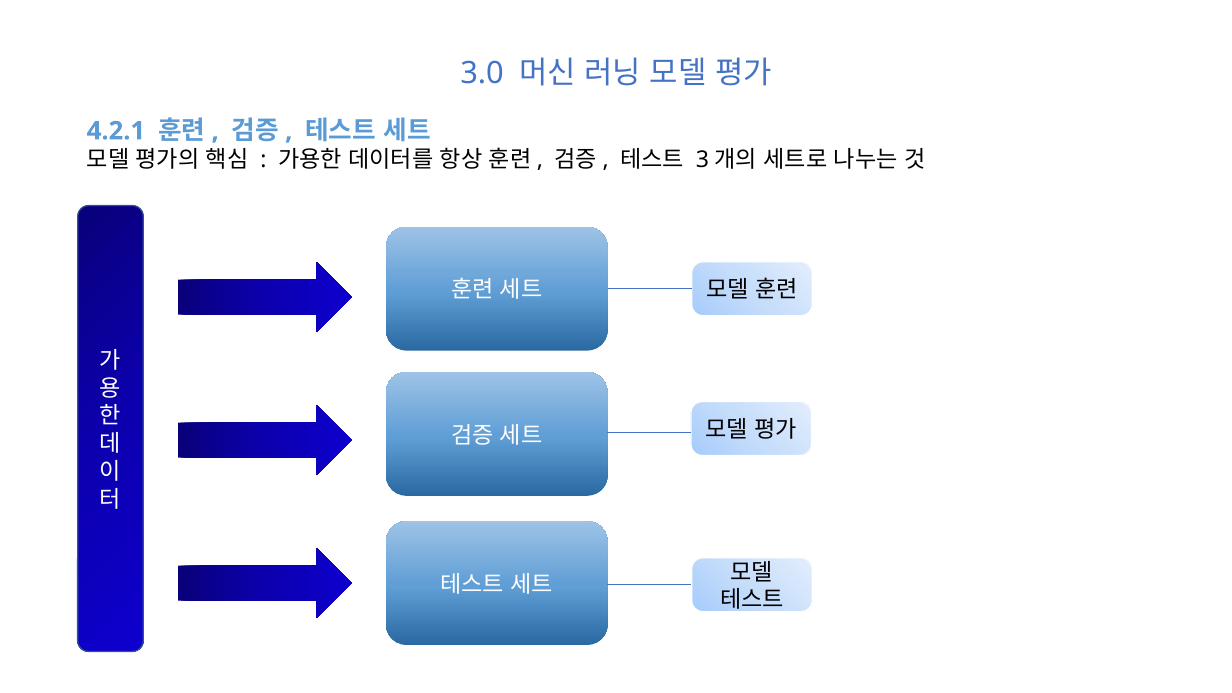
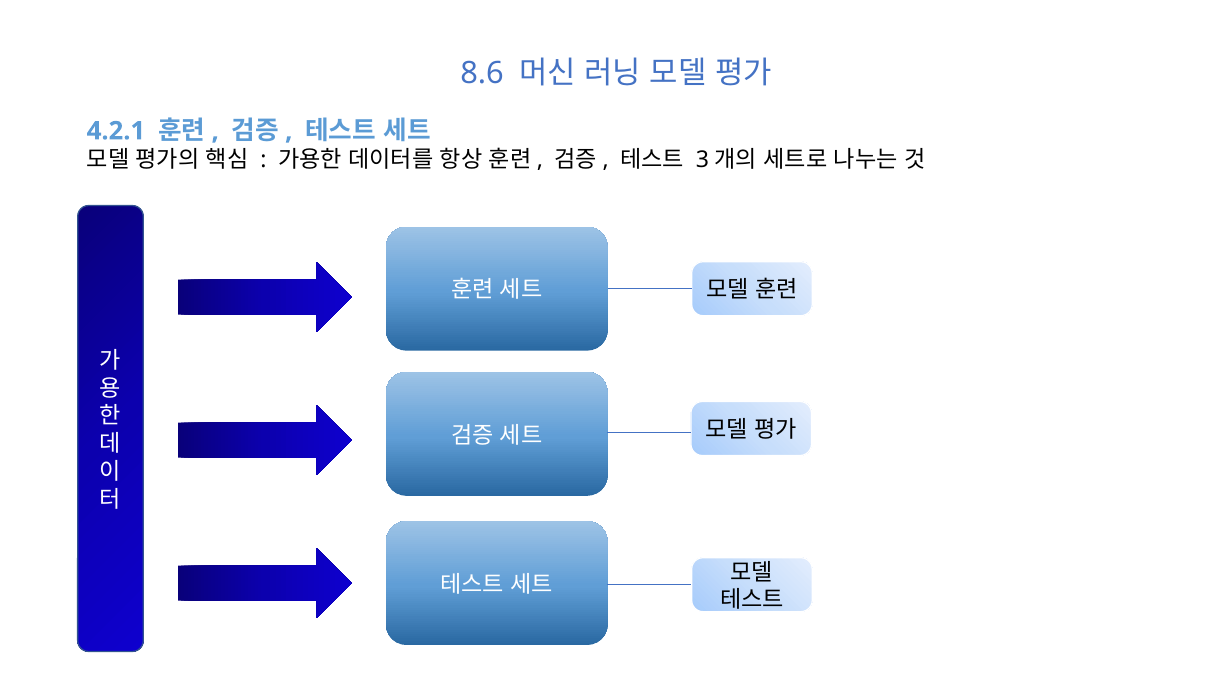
3.0: 3.0 -> 8.6 (482, 73)
